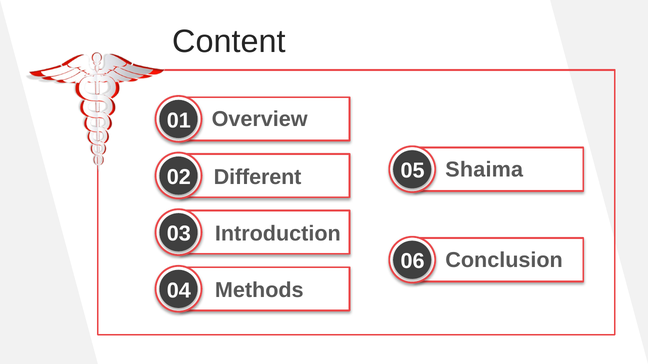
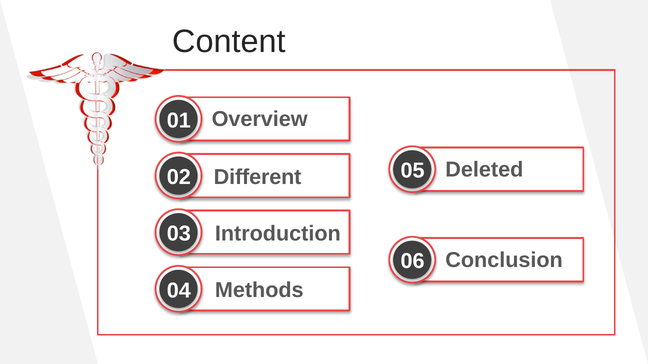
Shaima: Shaima -> Deleted (484, 170)
